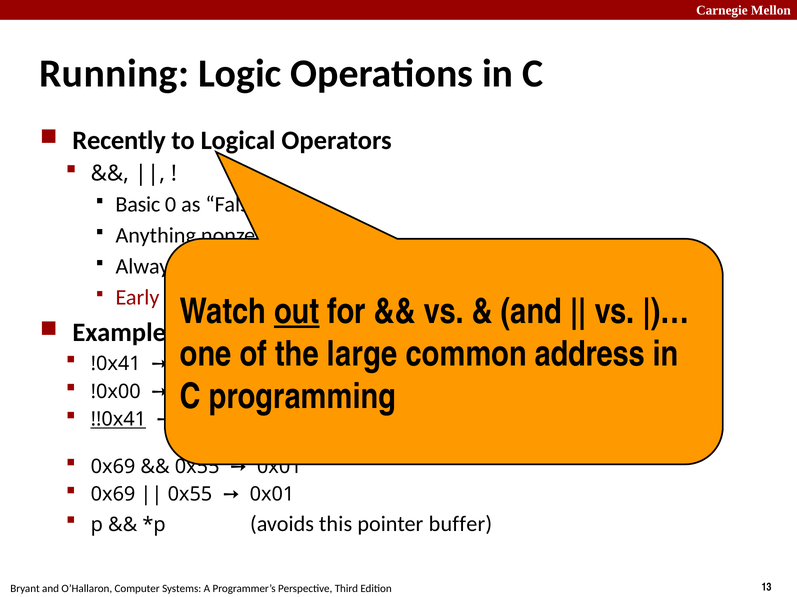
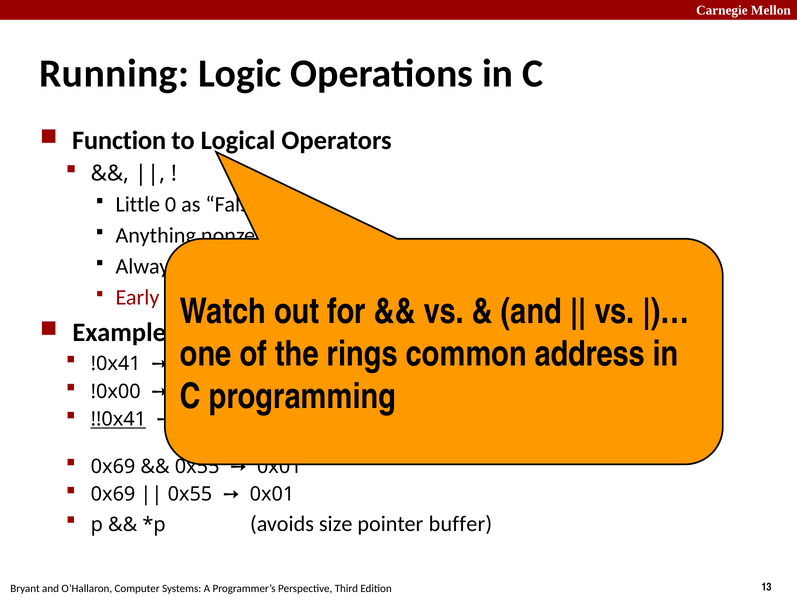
Recently: Recently -> Function (119, 141)
Basic: Basic -> Little (138, 205)
out underline: present -> none (297, 312)
large: large -> rings (362, 354)
this: this -> size (336, 525)
